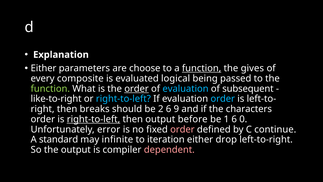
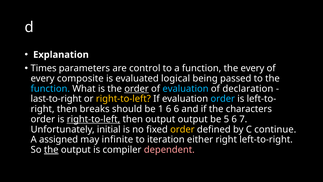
Either: Either -> Times (44, 68)
choose: choose -> control (145, 68)
function underline: present -> none (202, 68)
the gives: gives -> every (252, 68)
function colour: light green -> light blue (50, 89)
subsequent: subsequent -> declaration (248, 89)
like-to-right: like-to-right -> last-to-right (56, 99)
right-to-left colour: light blue -> yellow (123, 99)
2: 2 -> 1 (161, 109)
6 9: 9 -> 6 (176, 109)
output before: before -> output (193, 119)
1: 1 -> 5 (226, 119)
0: 0 -> 7 (243, 119)
error: error -> initial (109, 129)
order colour: pink -> yellow (182, 129)
standard: standard -> assigned (59, 139)
either drop: drop -> right (226, 139)
the underline: none -> present (51, 150)
